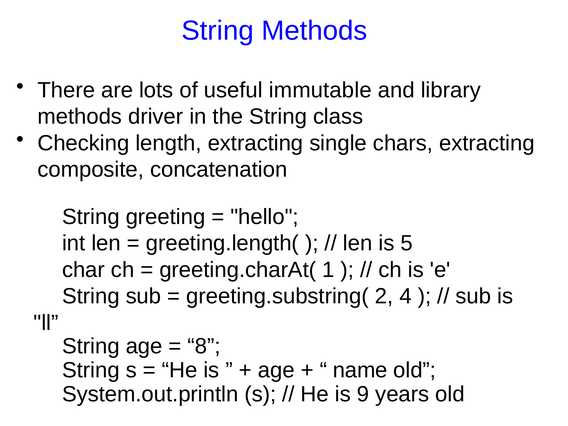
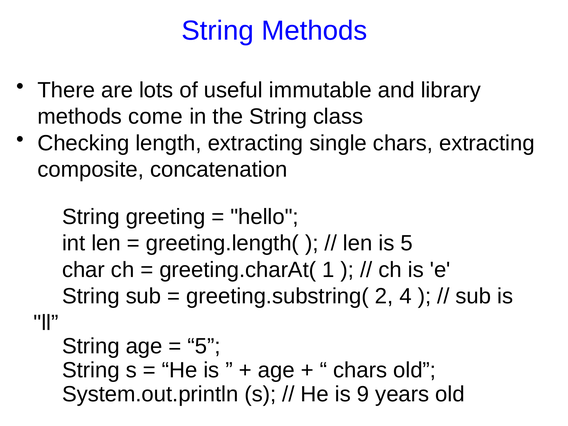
driver: driver -> come (156, 117)
8: 8 -> 5 (204, 346)
name: name -> chars (360, 370)
